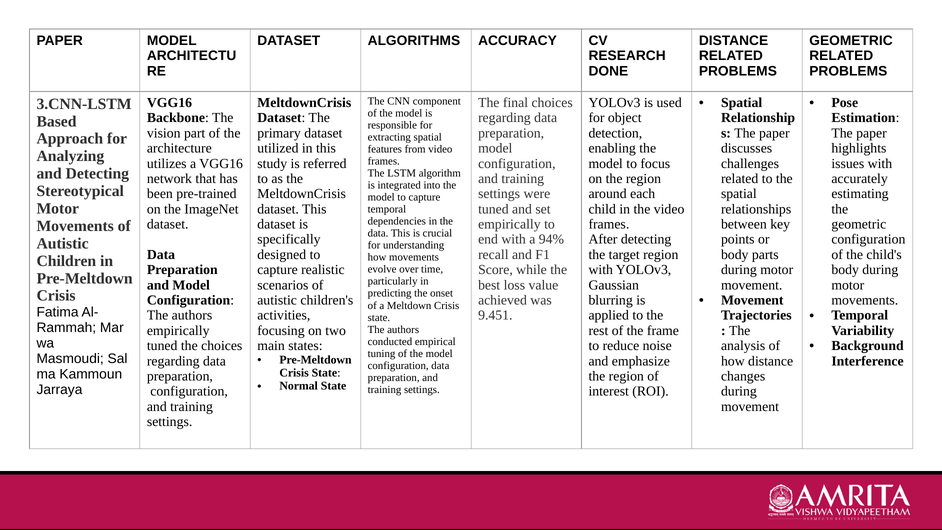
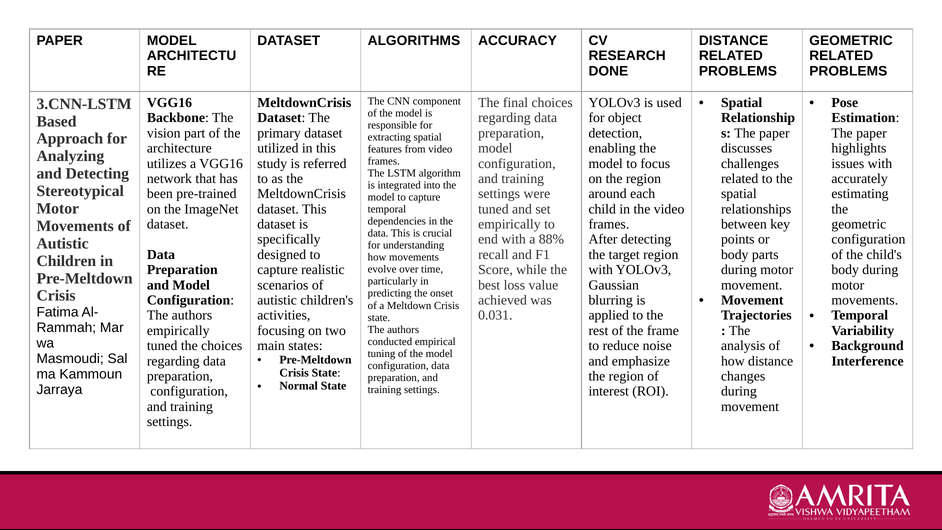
94%: 94% -> 88% (551, 239)
9.451: 9.451 -> 0.031 (495, 315)
